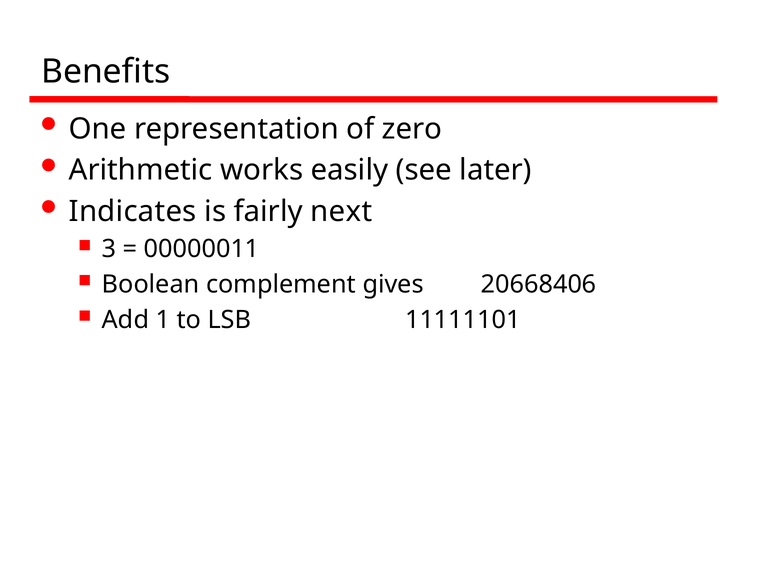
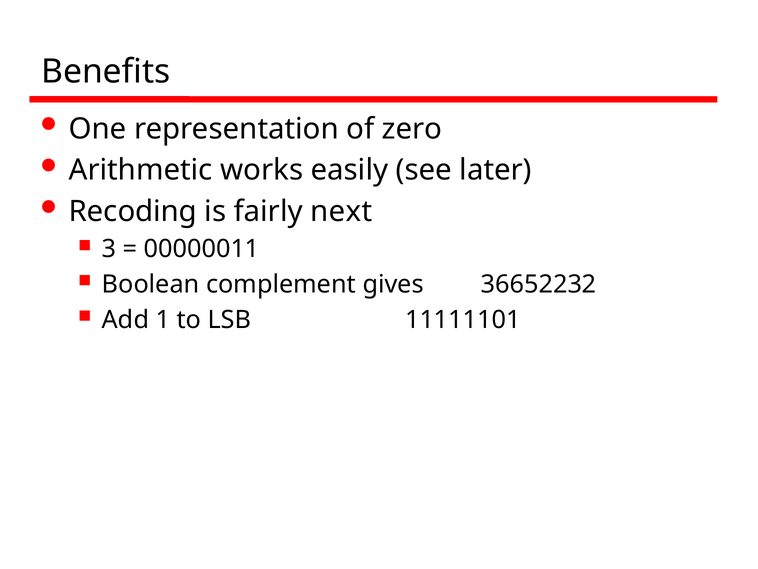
Indicates: Indicates -> Recoding (133, 211)
20668406: 20668406 -> 36652232 (539, 284)
